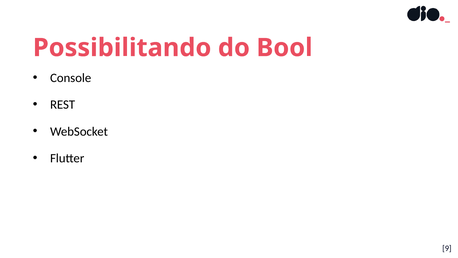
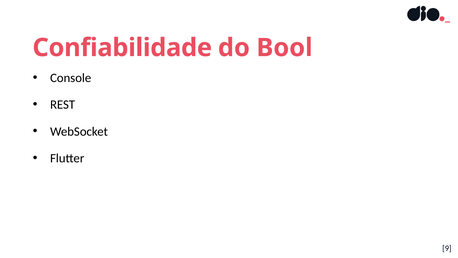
Possibilitando: Possibilitando -> Confiabilidade (122, 48)
